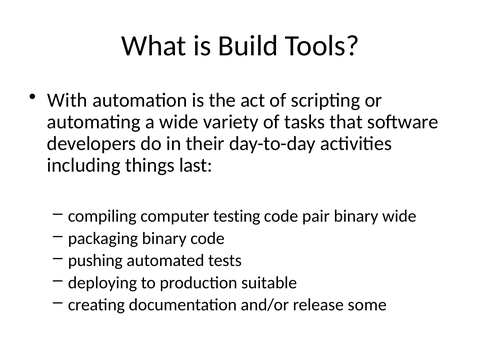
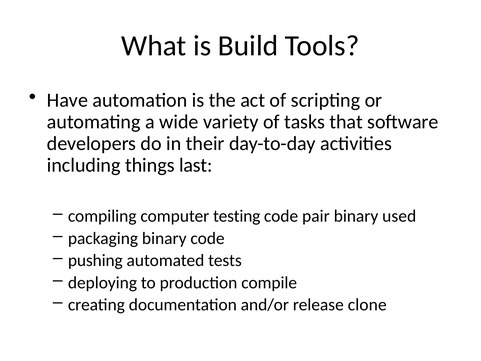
With: With -> Have (67, 100)
binary wide: wide -> used (399, 216)
suitable: suitable -> compile (269, 282)
some: some -> clone (367, 305)
